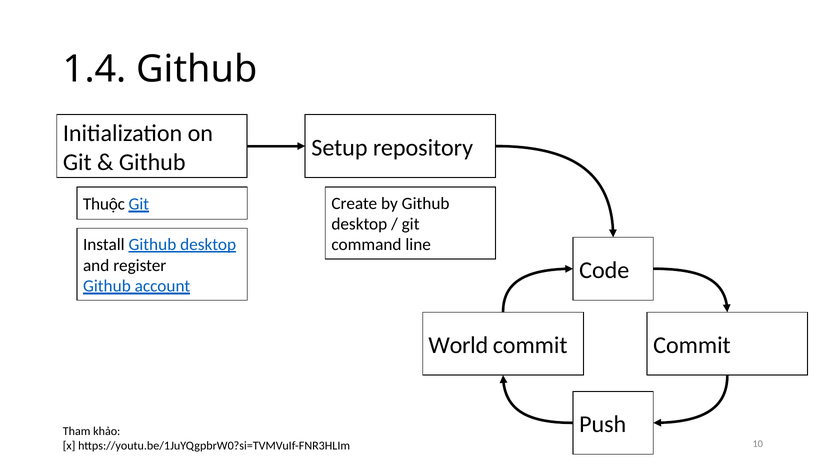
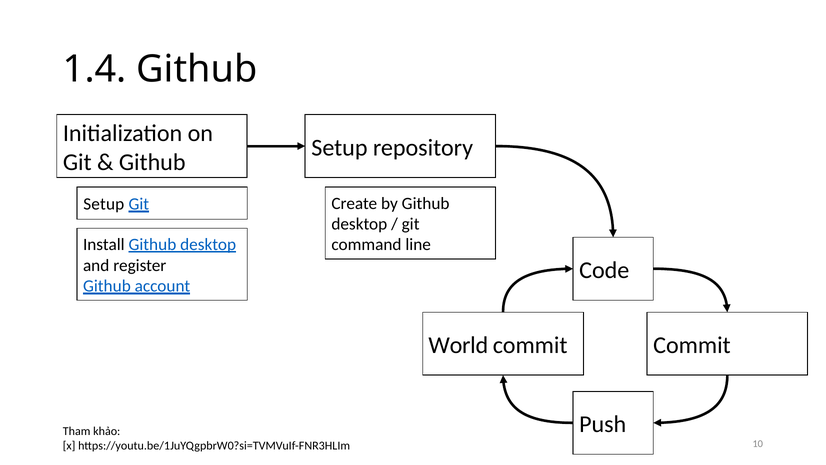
Thuộc: Thuộc -> Setup (104, 204)
